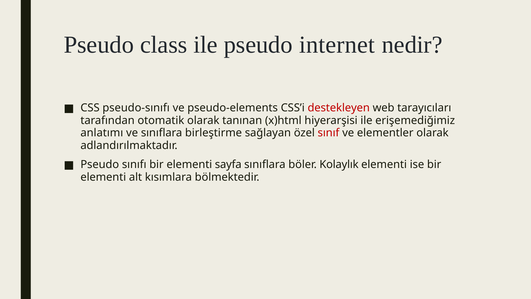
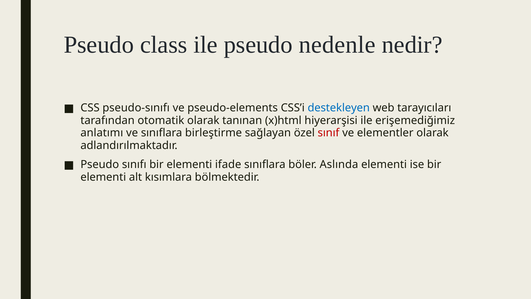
internet: internet -> nedenle (337, 45)
destekleyen colour: red -> blue (339, 108)
sayfa: sayfa -> ifade (228, 164)
Kolaylık: Kolaylık -> Aslında (339, 164)
